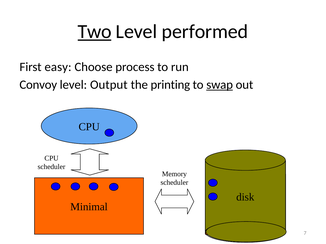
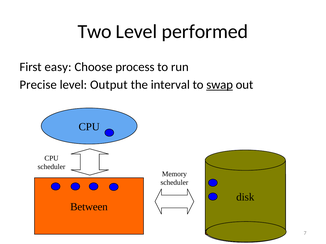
Two underline: present -> none (95, 32)
Convoy: Convoy -> Precise (38, 85)
printing: printing -> interval (170, 85)
Minimal: Minimal -> Between (89, 207)
